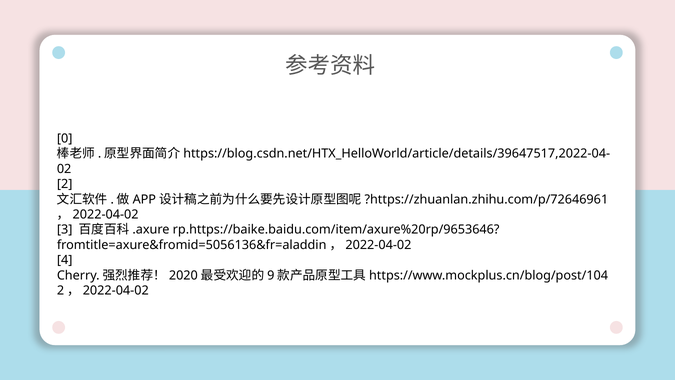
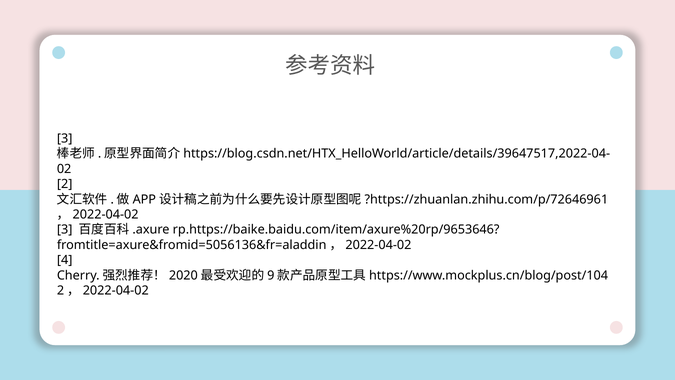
0: 0 -> 3 (65, 138)
